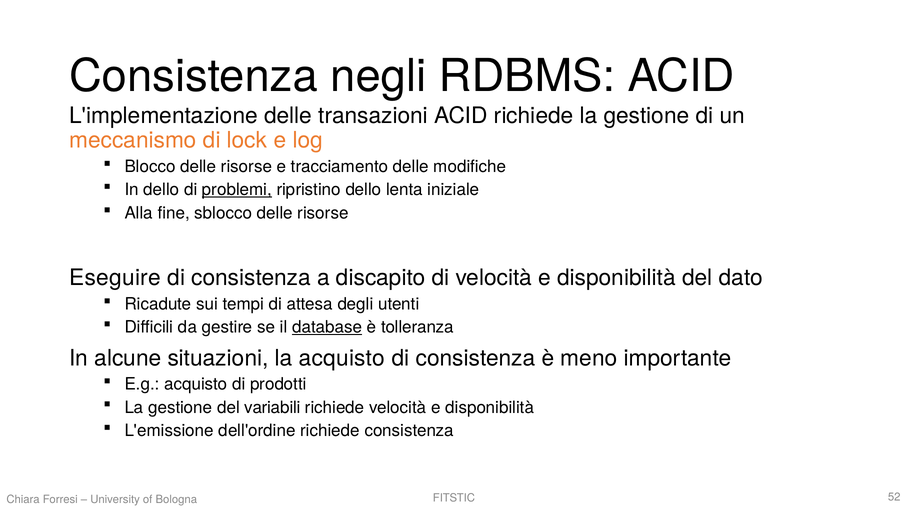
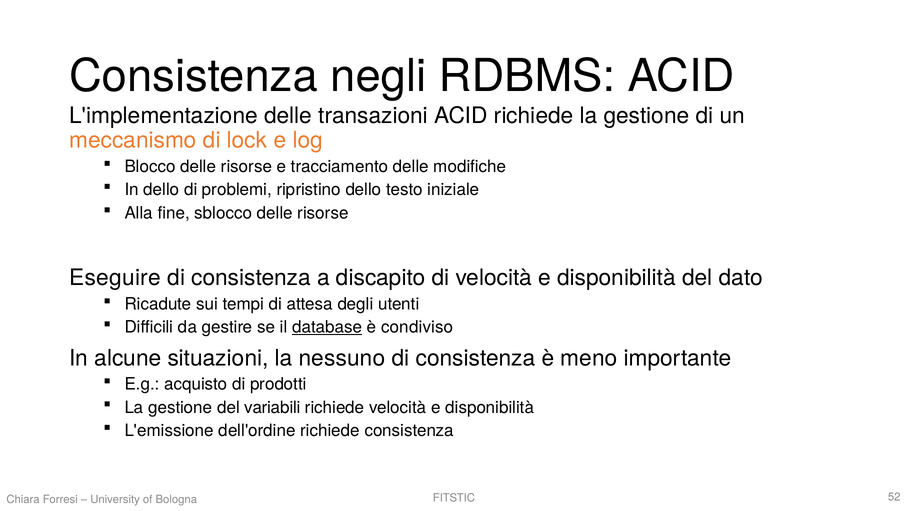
problemi underline: present -> none (237, 190)
lenta: lenta -> testo (404, 190)
tolleranza: tolleranza -> condiviso (417, 327)
la acquisto: acquisto -> nessuno (342, 358)
